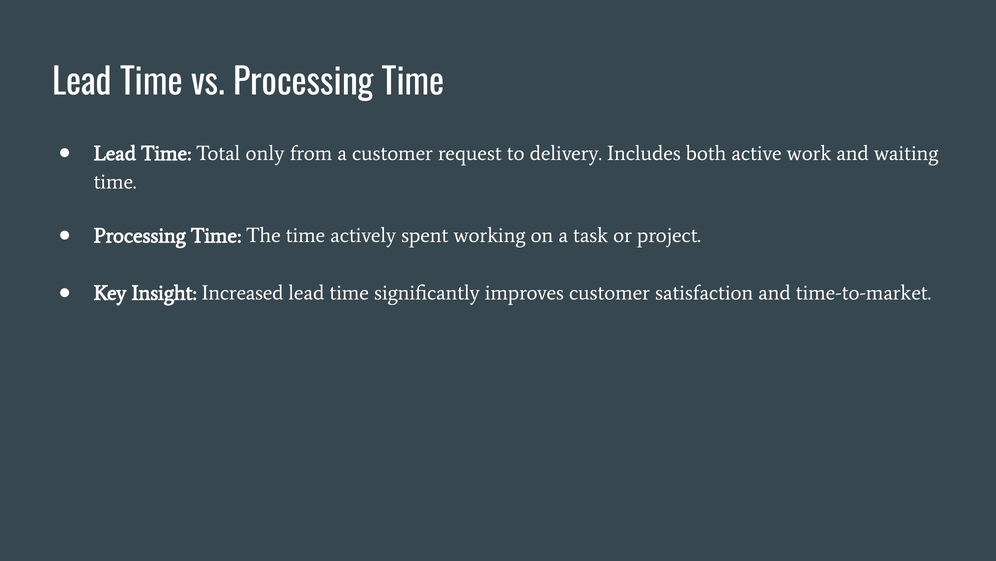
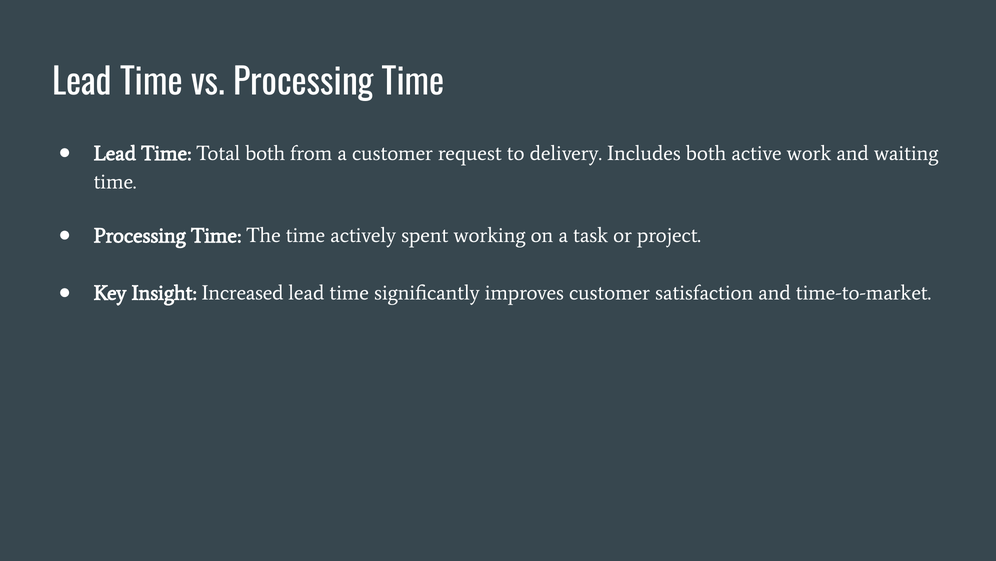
Total only: only -> both (265, 153)
